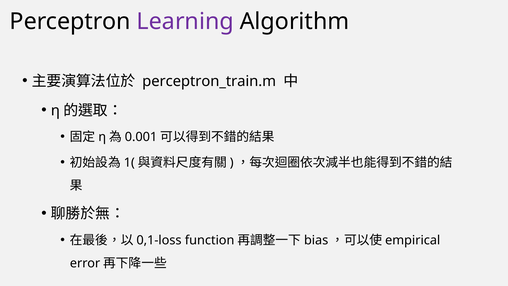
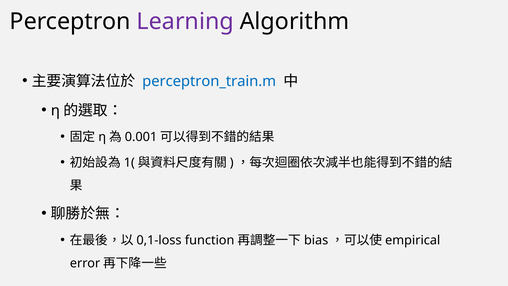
perceptron_train.m colour: black -> blue (209, 81)
